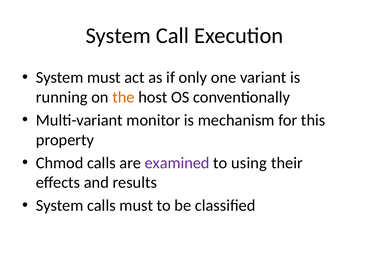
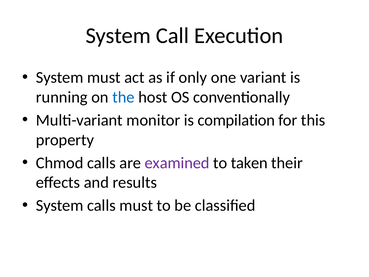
the colour: orange -> blue (123, 97)
mechanism: mechanism -> compilation (236, 120)
using: using -> taken (249, 163)
